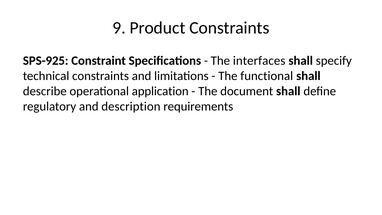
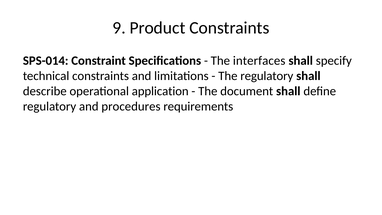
SPS-925: SPS-925 -> SPS-014 (46, 61)
The functional: functional -> regulatory (267, 76)
description: description -> procedures (131, 106)
